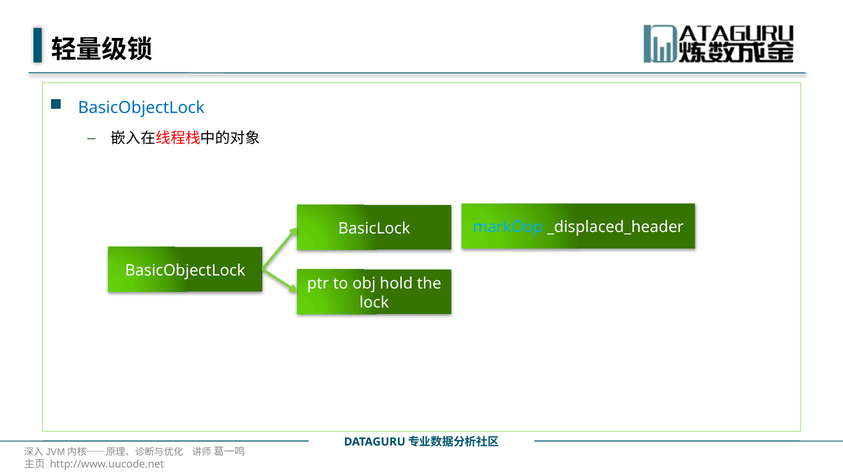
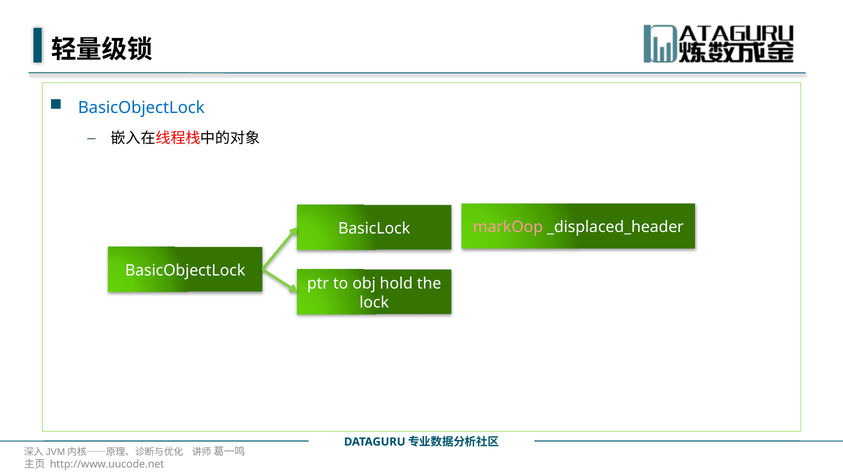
markOop colour: light blue -> pink (508, 227)
